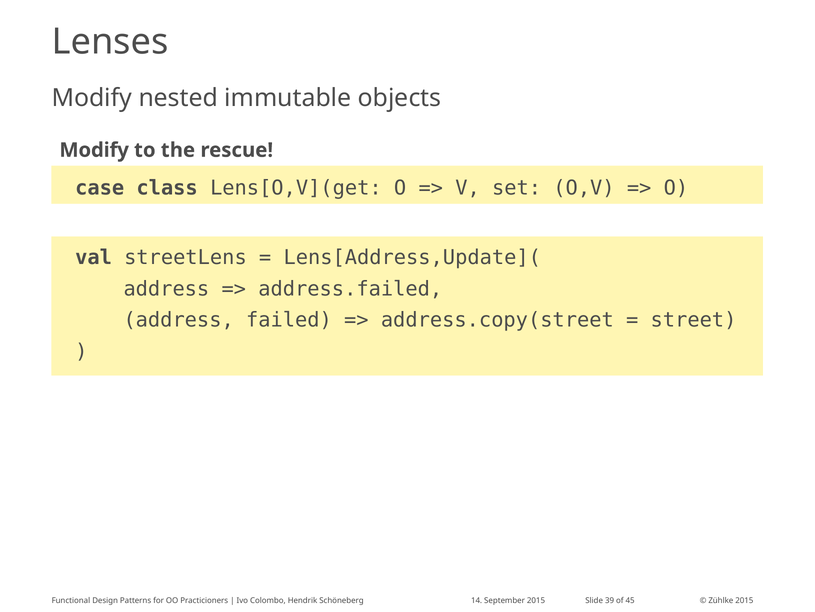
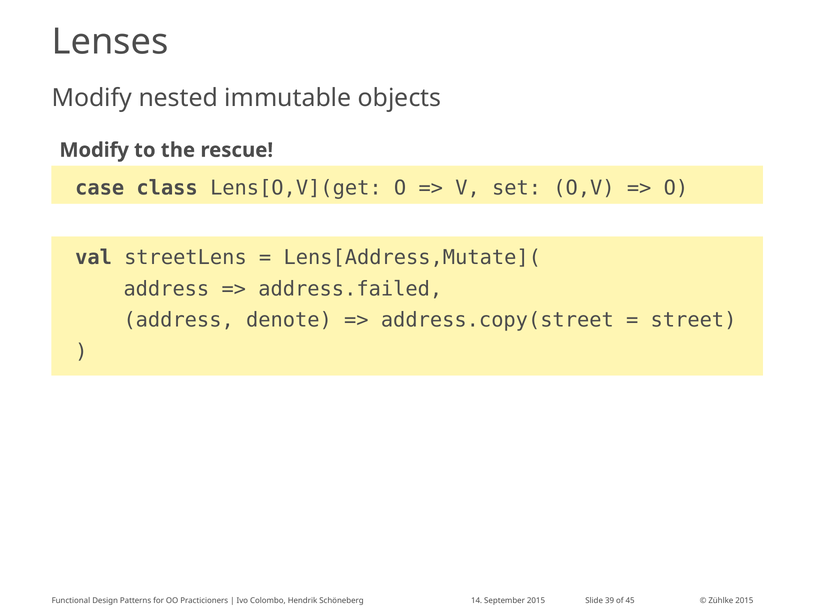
Lens[Address,Update](: Lens[Address,Update]( -> Lens[Address,Mutate]( (412, 257)
failed: failed -> denote (289, 320)
